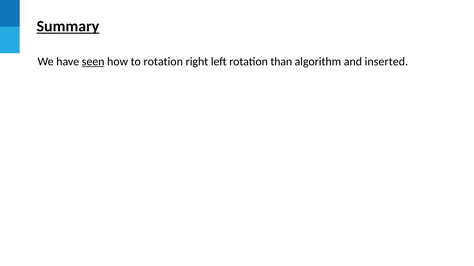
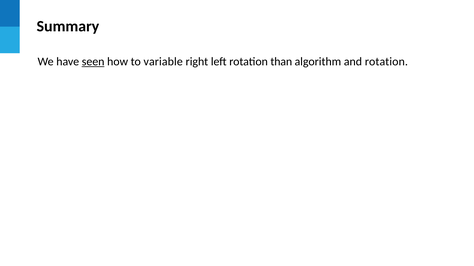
Summary underline: present -> none (68, 26)
to rotation: rotation -> variable (163, 62)
and inserted: inserted -> rotation (386, 62)
